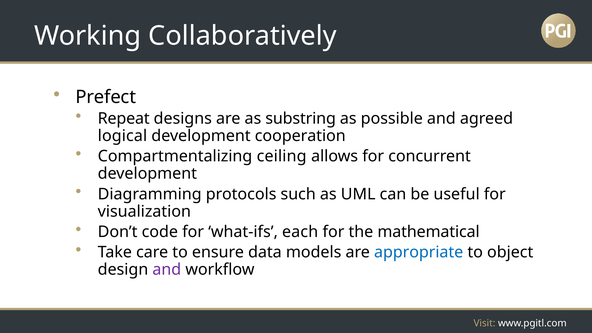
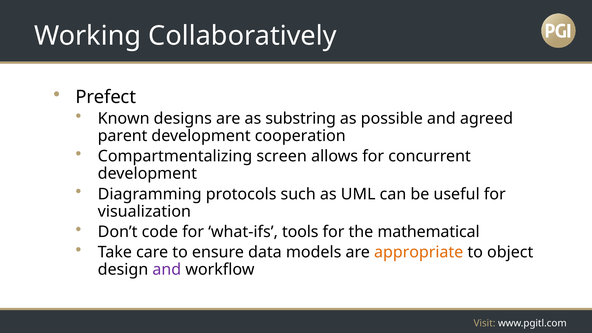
Repeat: Repeat -> Known (124, 119)
logical: logical -> parent (123, 136)
ceiling: ceiling -> screen (282, 156)
each: each -> tools (300, 232)
appropriate colour: blue -> orange (419, 252)
